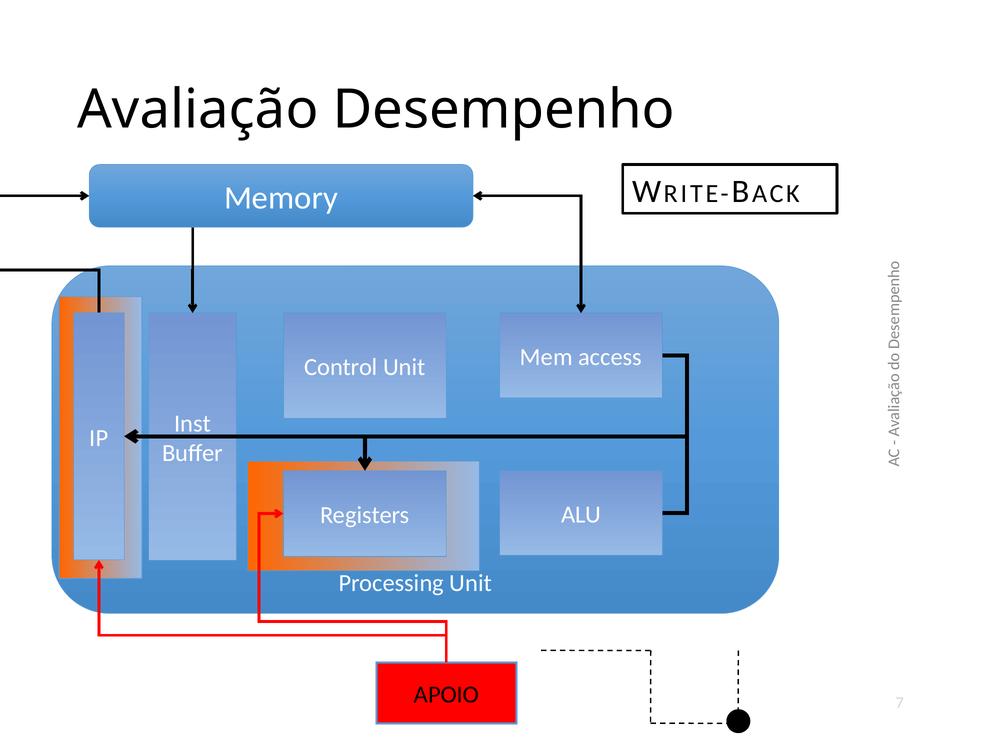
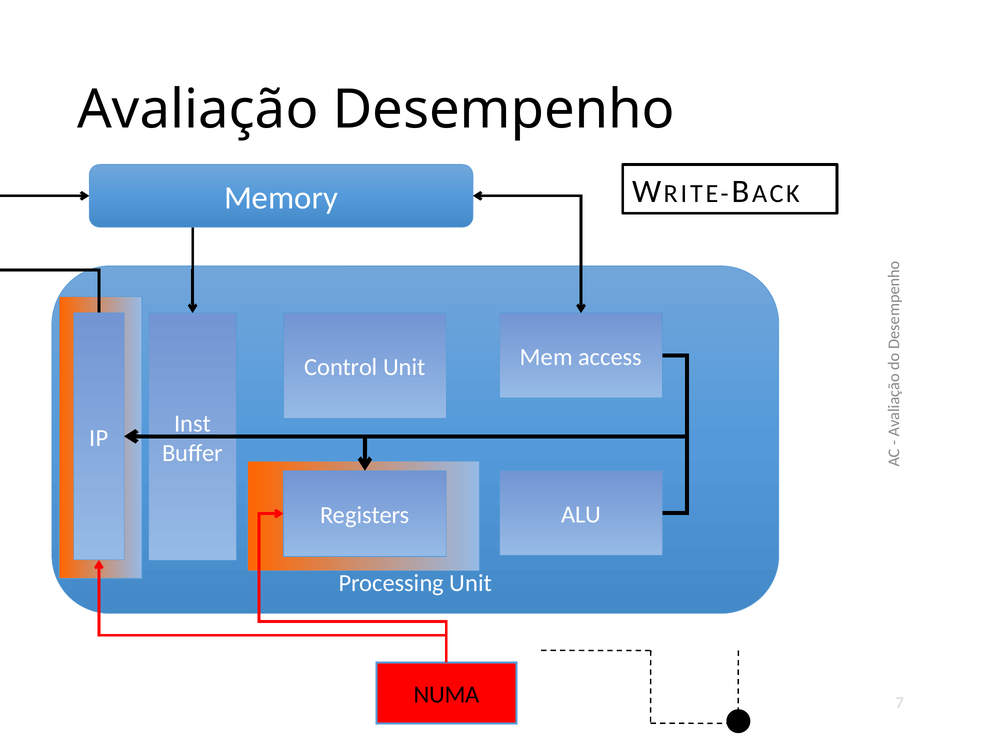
APOIO: APOIO -> NUMA (447, 694)
